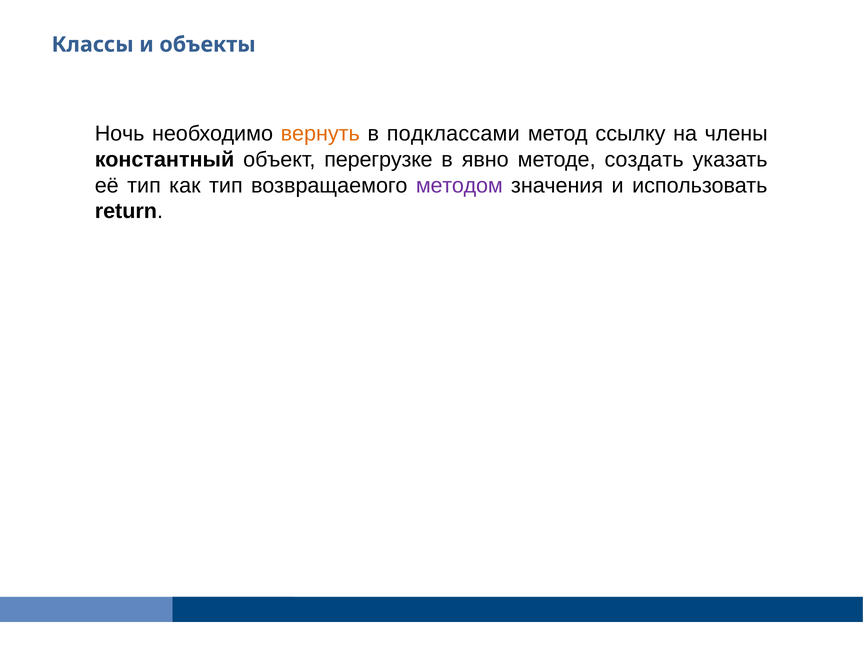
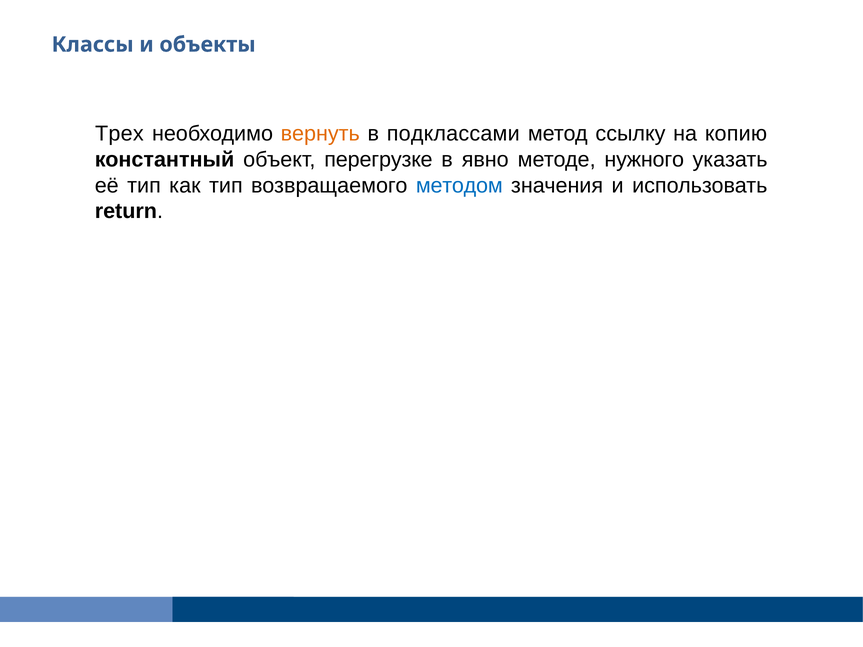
Ночь: Ночь -> Трех (119, 134)
члены: члены -> копию (736, 134)
создать: создать -> нужного (644, 160)
методом colour: purple -> blue (459, 186)
